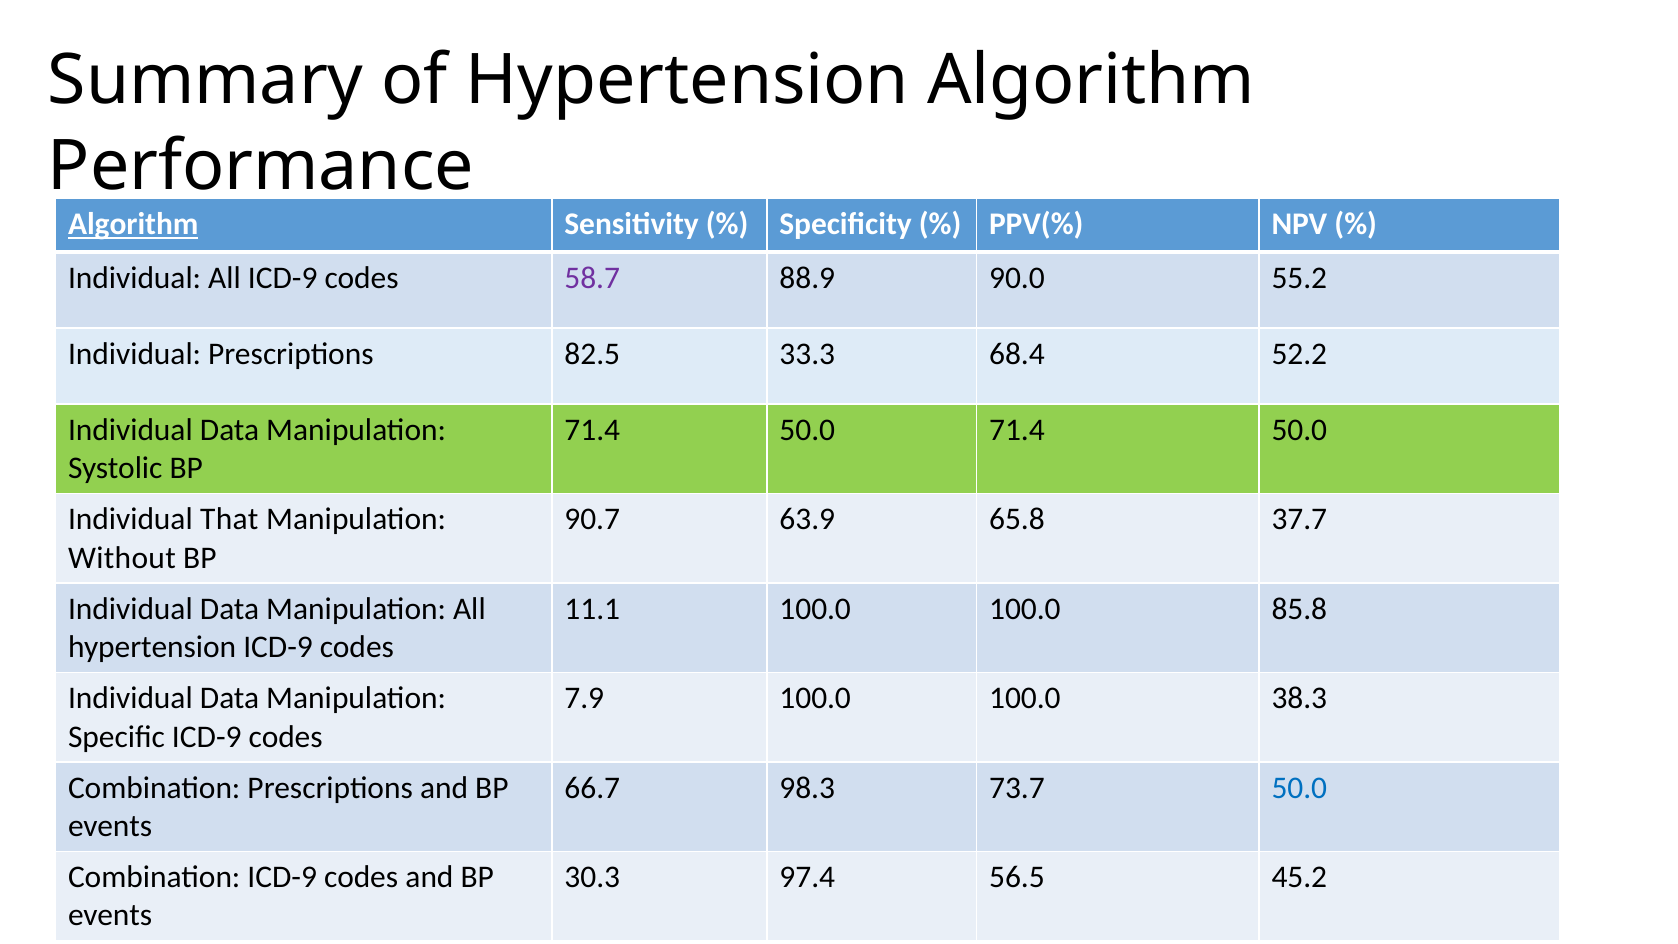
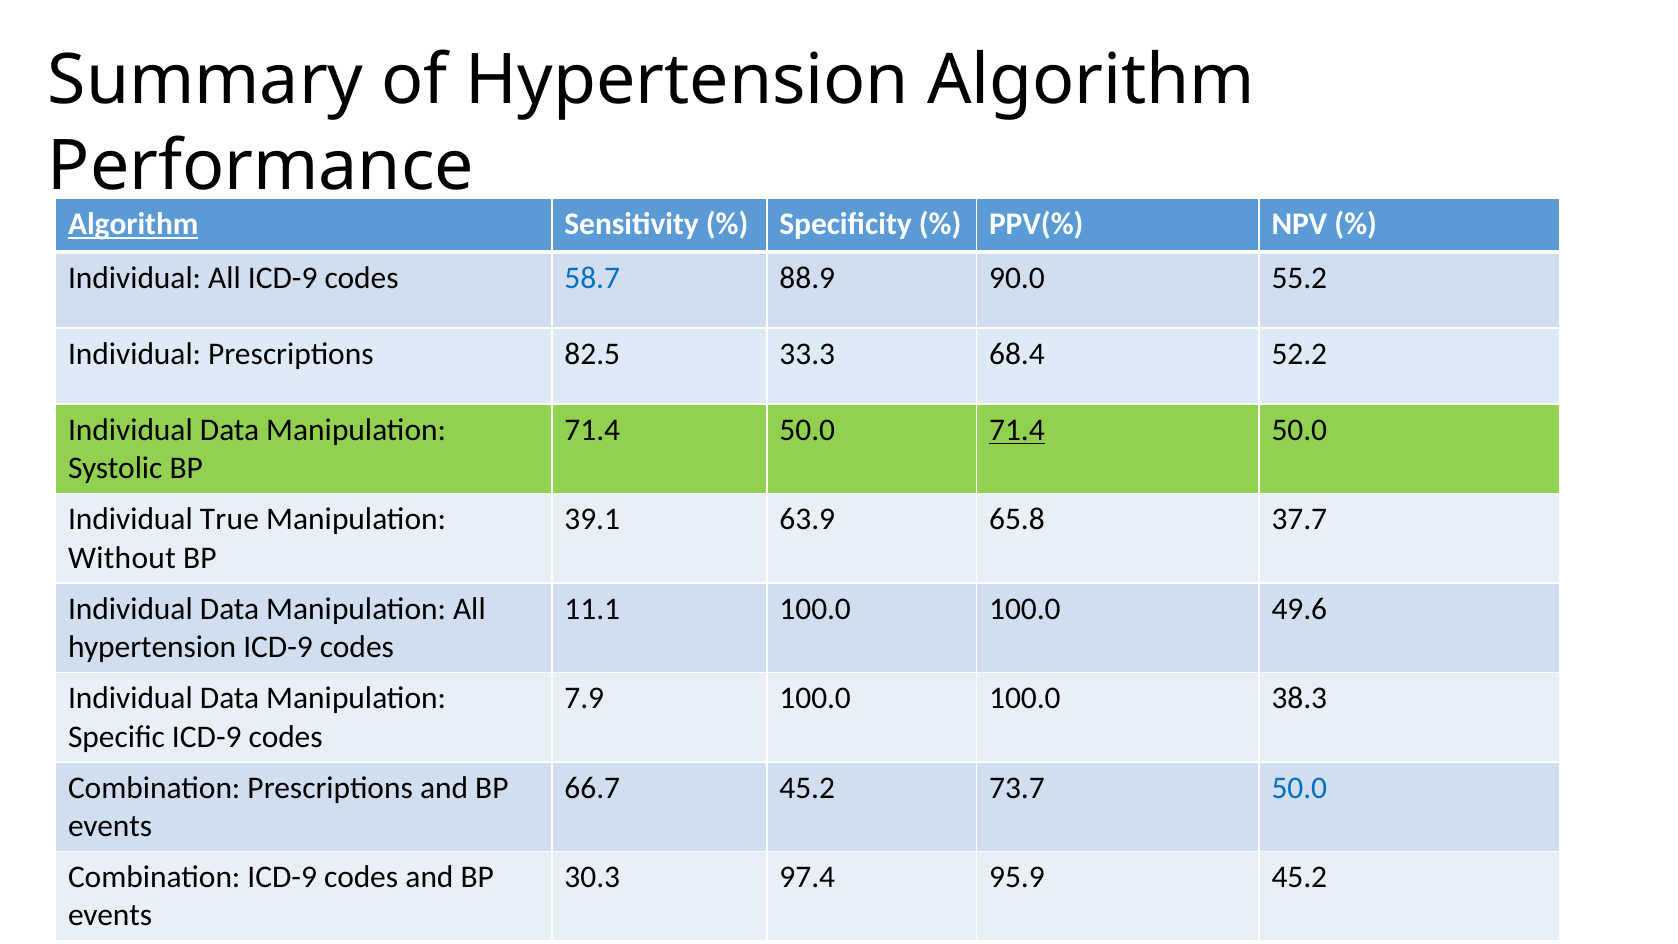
58.7 colour: purple -> blue (592, 278)
71.4 underline: none -> present (1017, 430)
That: That -> True (229, 519)
90.7: 90.7 -> 39.1 (592, 519)
85.8: 85.8 -> 49.6 (1299, 609)
66.7 98.3: 98.3 -> 45.2 (807, 788)
56.5: 56.5 -> 95.9 (1017, 877)
